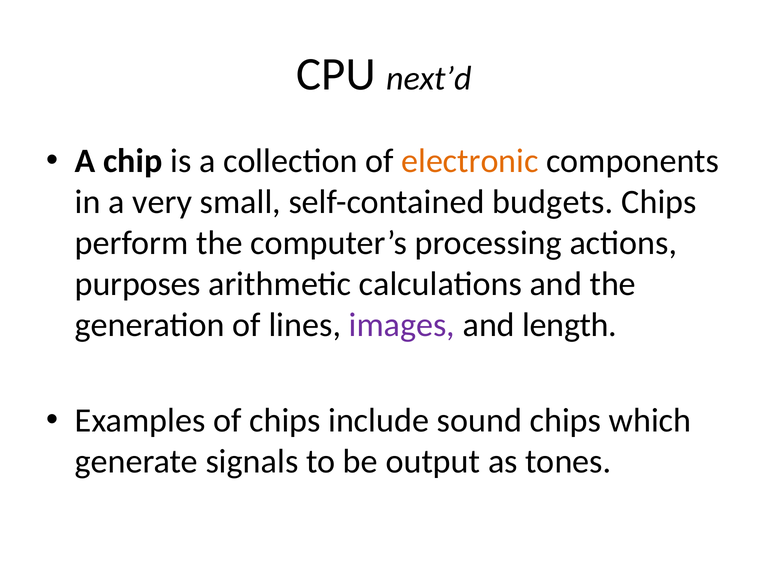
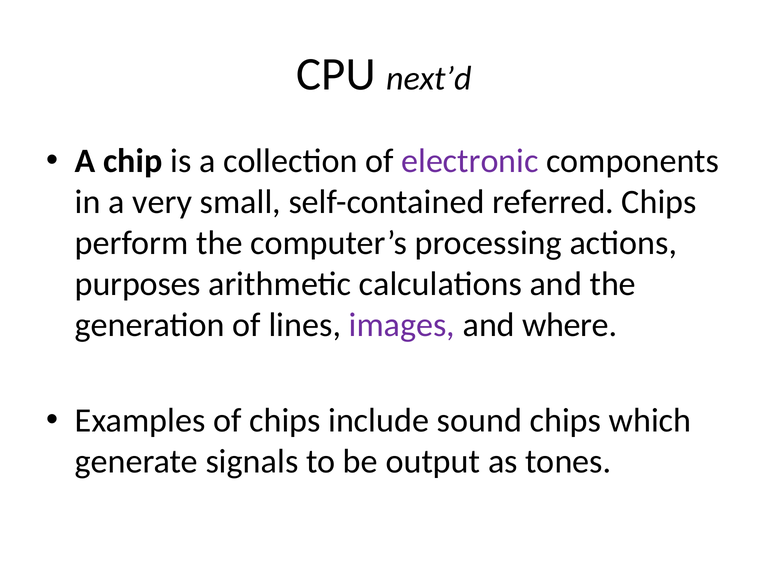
electronic colour: orange -> purple (470, 161)
budgets: budgets -> referred (553, 202)
length: length -> where (570, 325)
